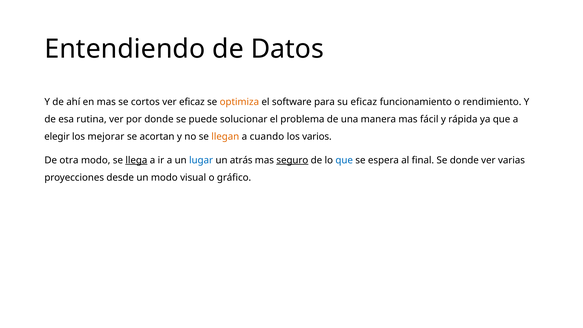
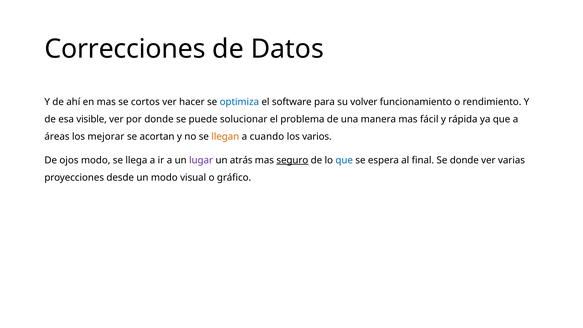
Entendiendo: Entendiendo -> Correcciones (125, 49)
ver eficaz: eficaz -> hacer (192, 102)
optimiza colour: orange -> blue (239, 102)
su eficaz: eficaz -> volver (364, 102)
rutina: rutina -> visible (92, 119)
elegir: elegir -> áreas (57, 137)
otra: otra -> ojos (69, 160)
llega underline: present -> none (136, 160)
lugar colour: blue -> purple (201, 160)
